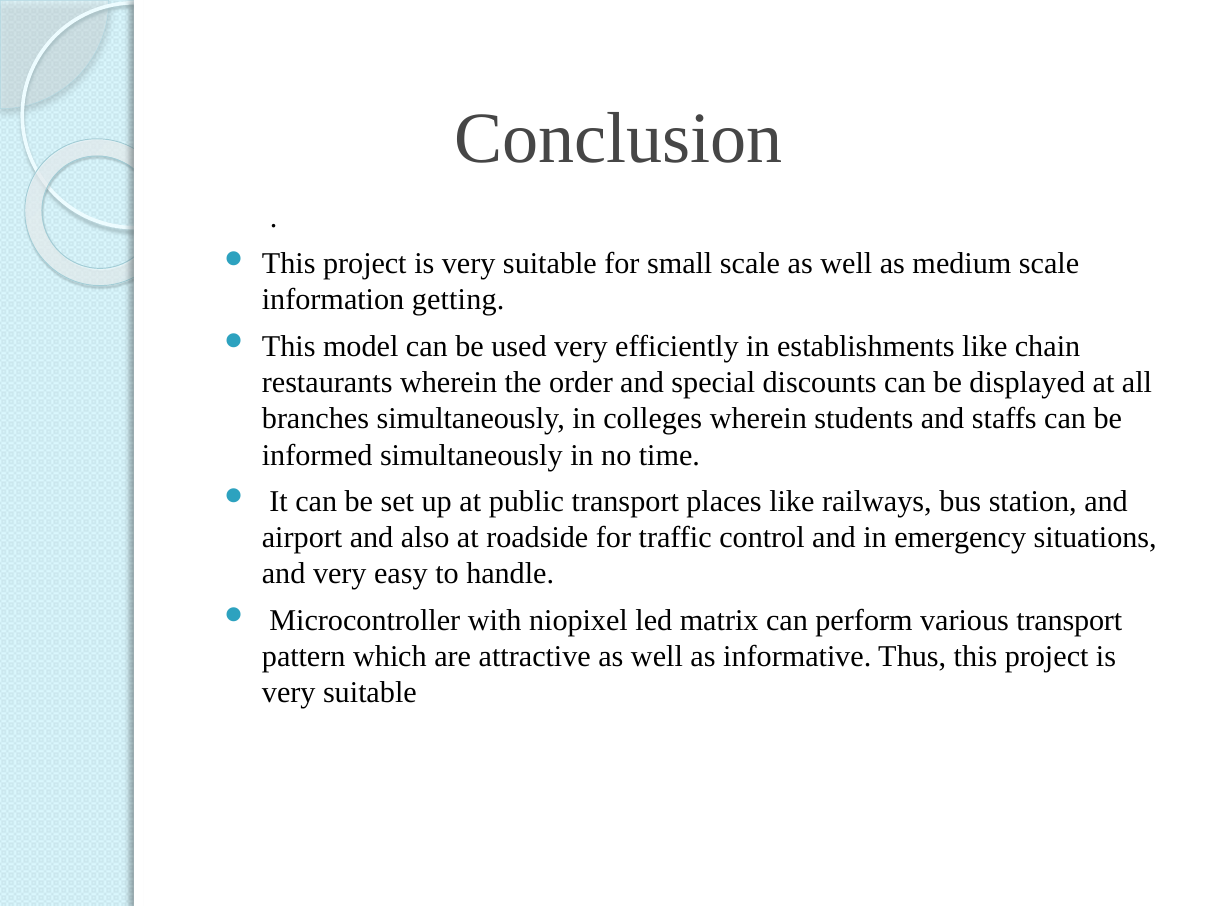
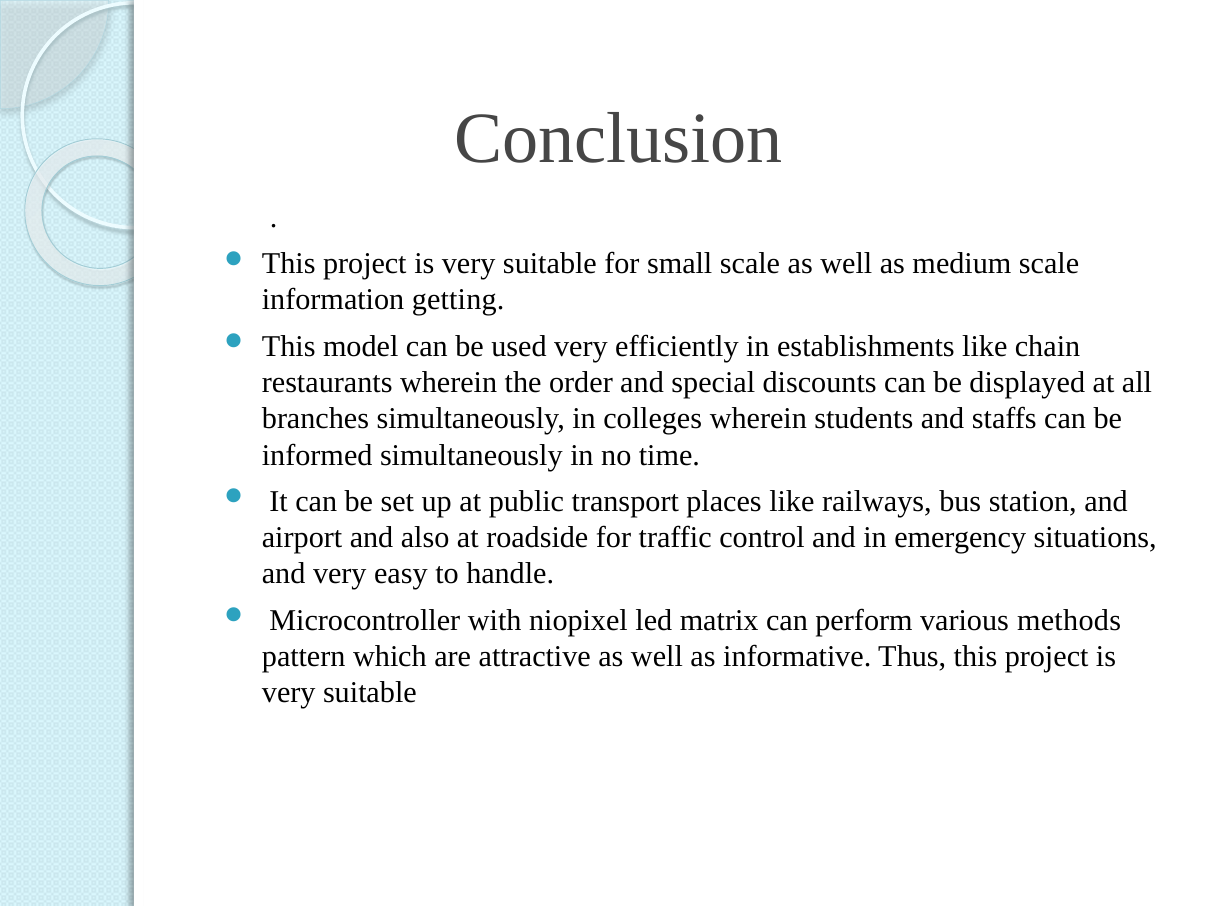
various transport: transport -> methods (1069, 620)
